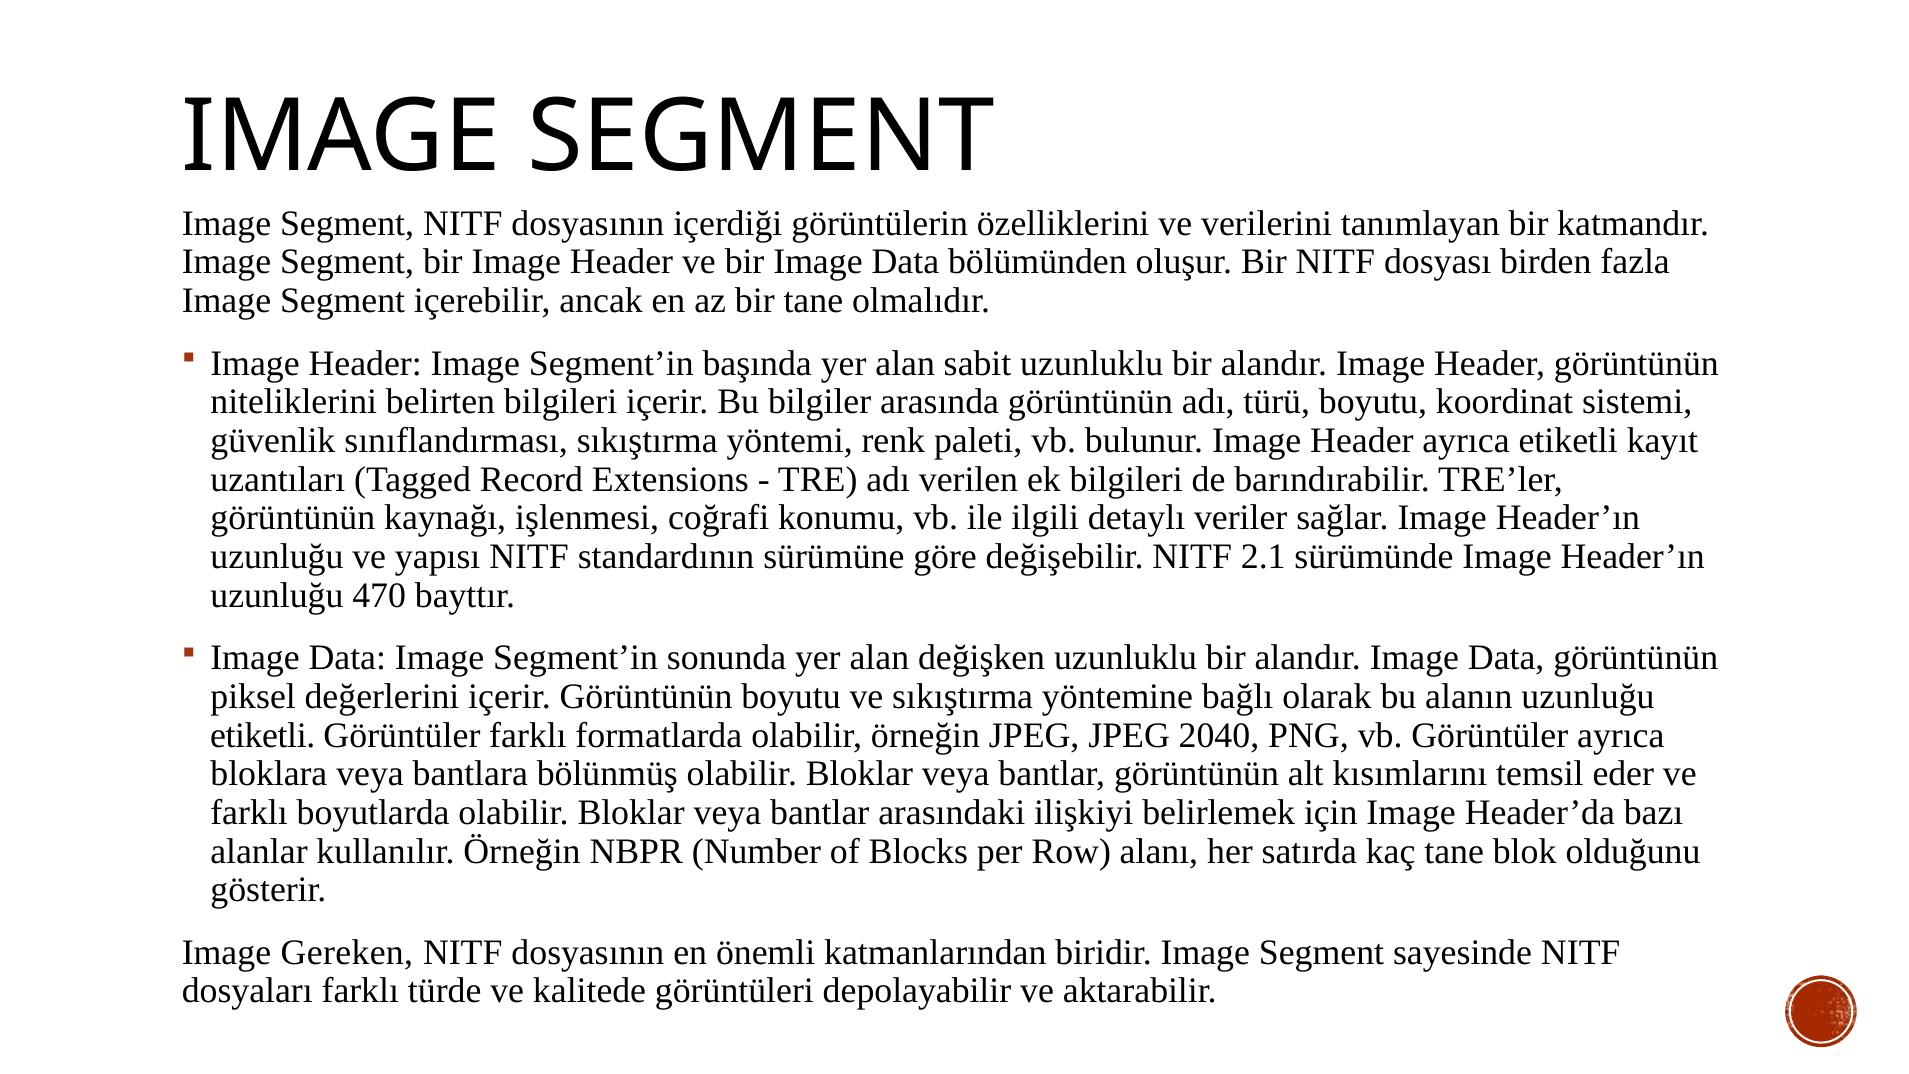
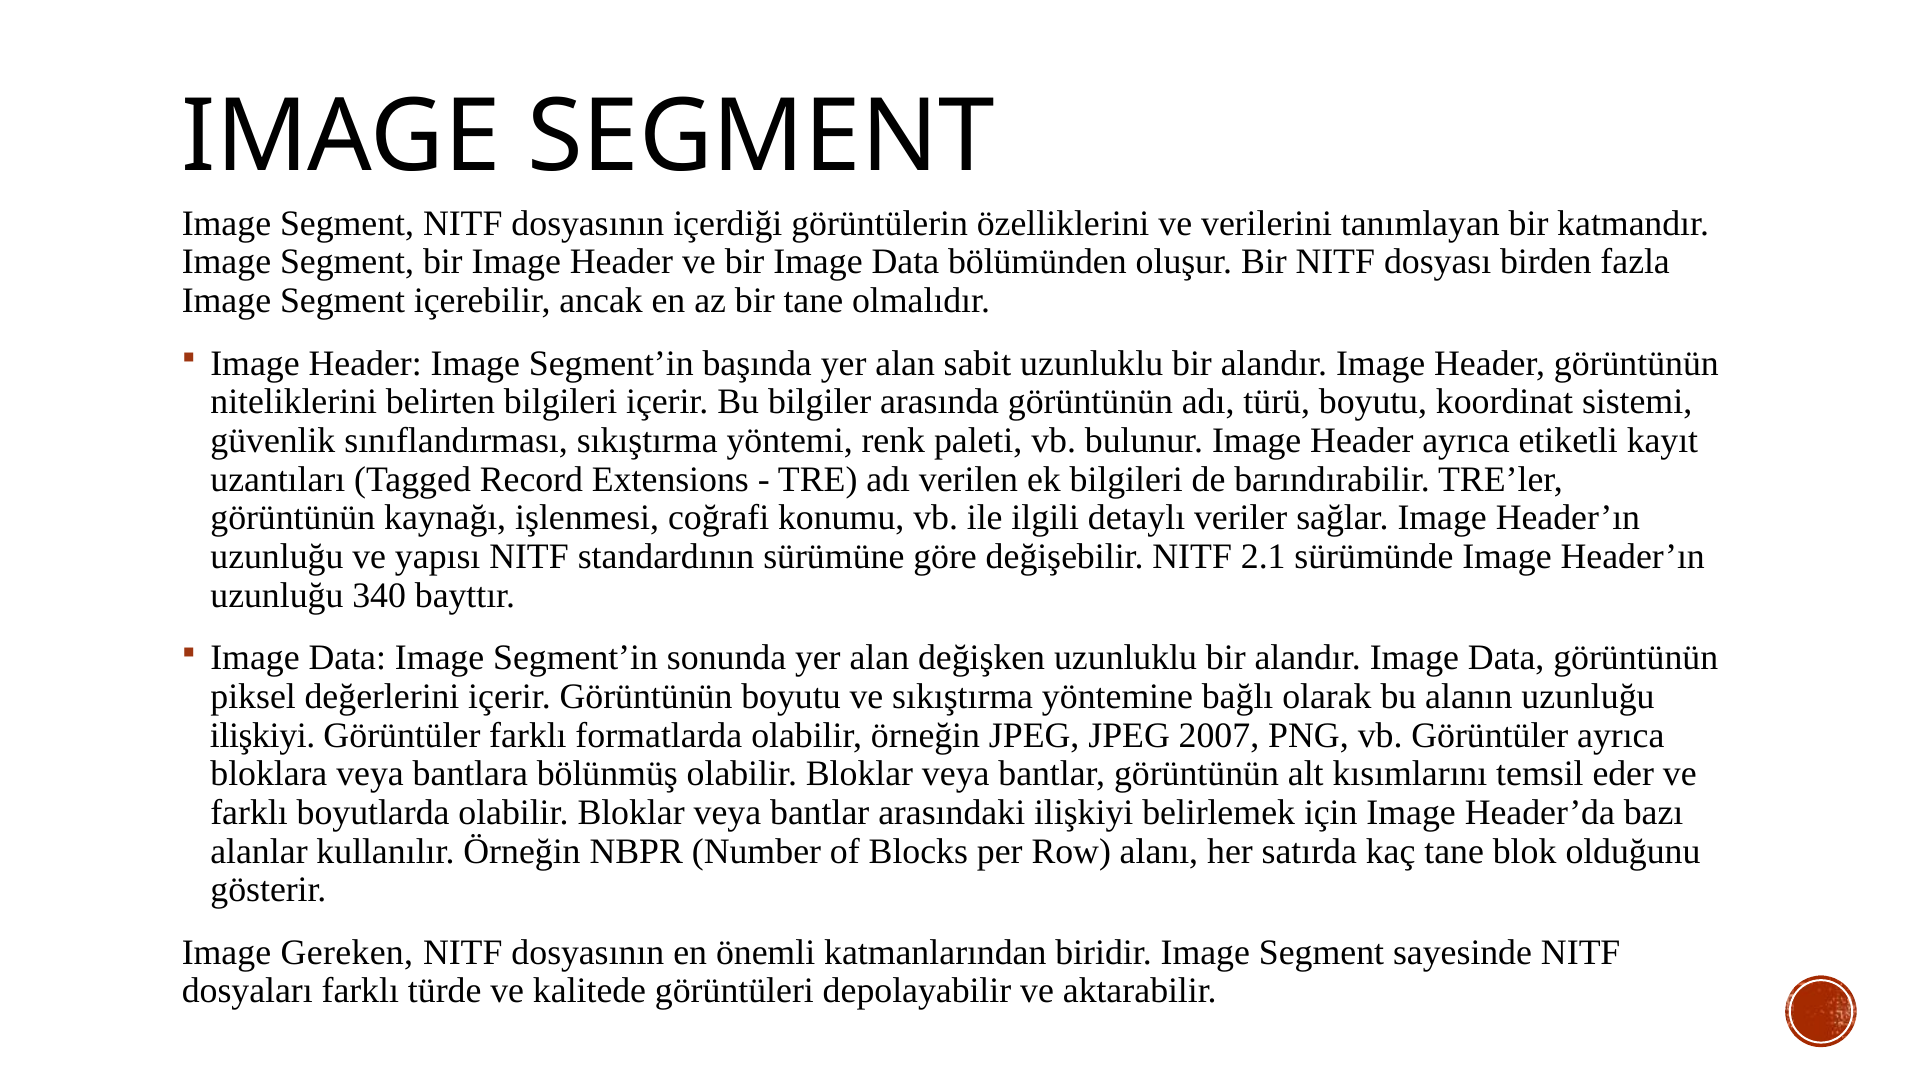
470: 470 -> 340 (379, 595)
etiketli: etiketli -> ilişkiyi (263, 735)
2040: 2040 -> 2007 (1219, 735)
